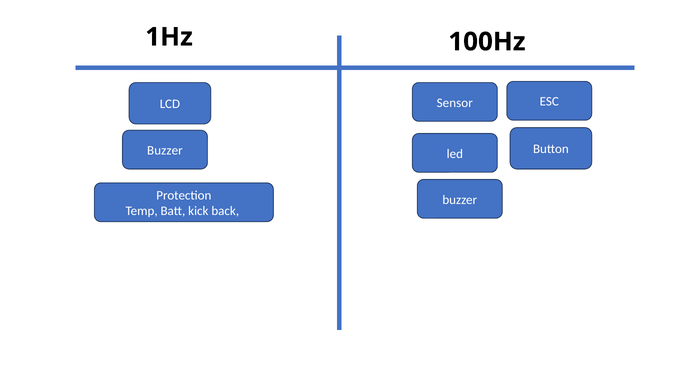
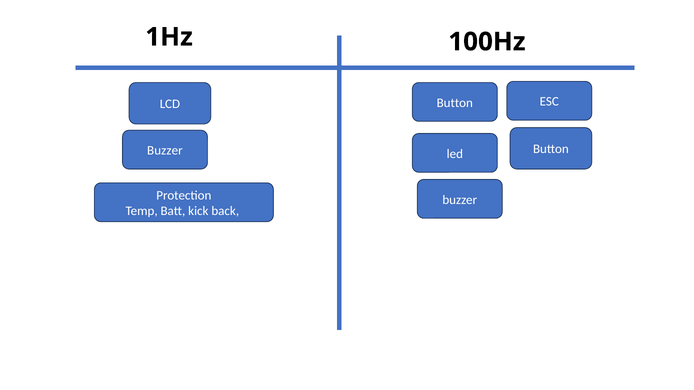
Sensor: Sensor -> Button (455, 103)
